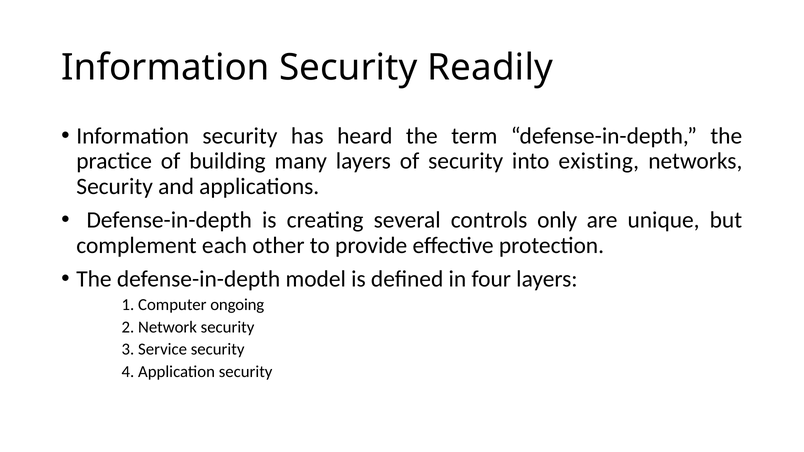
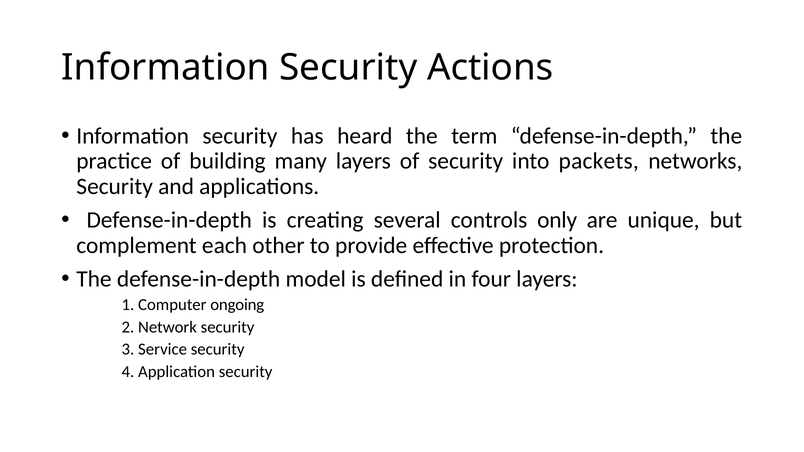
Readily: Readily -> Actions (490, 68)
existing: existing -> packets (599, 161)
